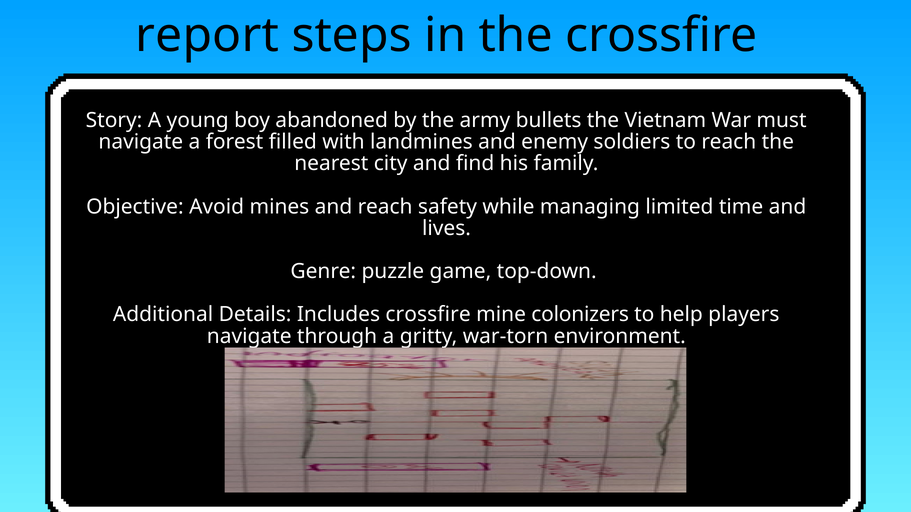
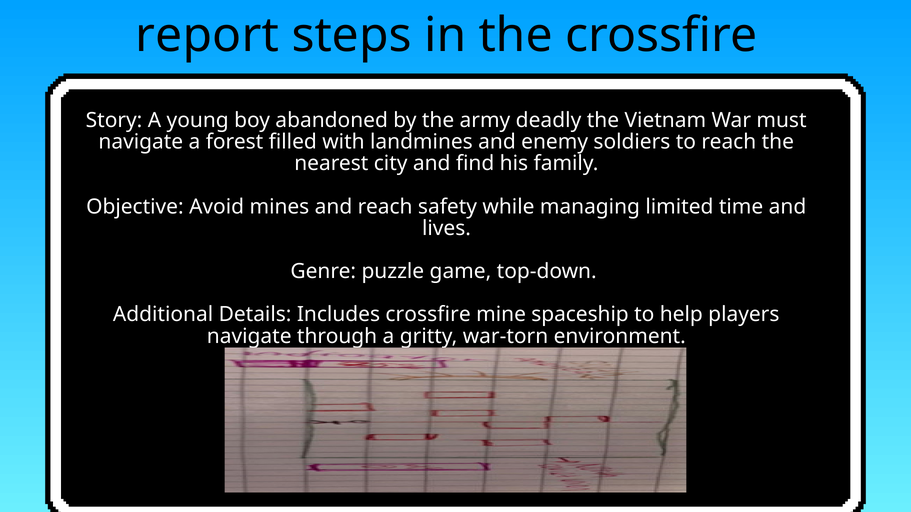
bullets: bullets -> deadly (549, 121)
colonizers: colonizers -> spaceship (580, 315)
